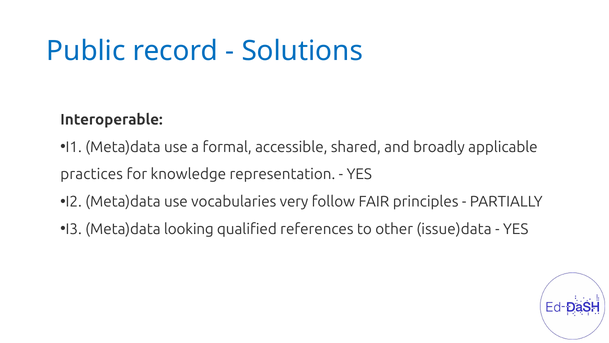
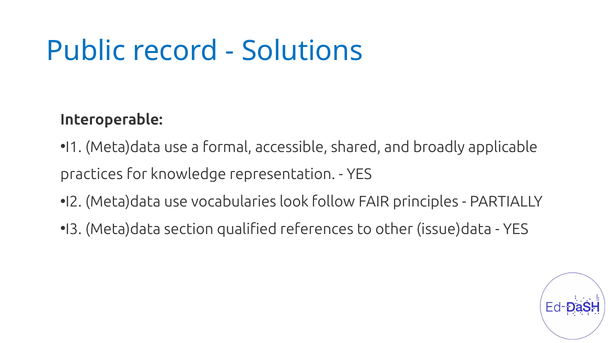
very: very -> look (294, 202)
looking: looking -> section (189, 229)
